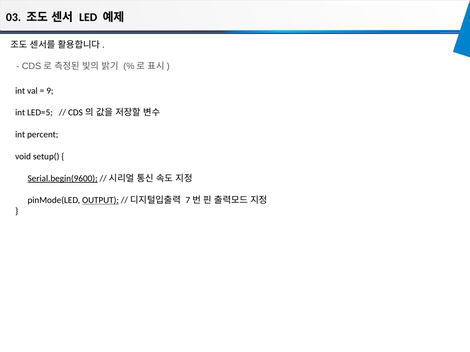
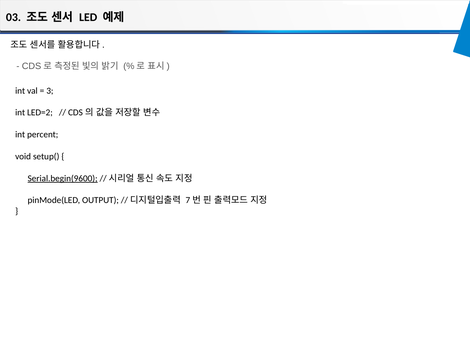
9: 9 -> 3 (50, 91)
LED=5: LED=5 -> LED=2 (40, 113)
OUTPUT underline: present -> none (100, 201)
